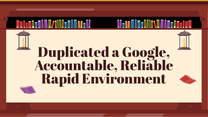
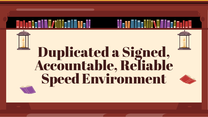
Google: Google -> Signed (146, 52)
Rapid: Rapid -> Speed (60, 79)
